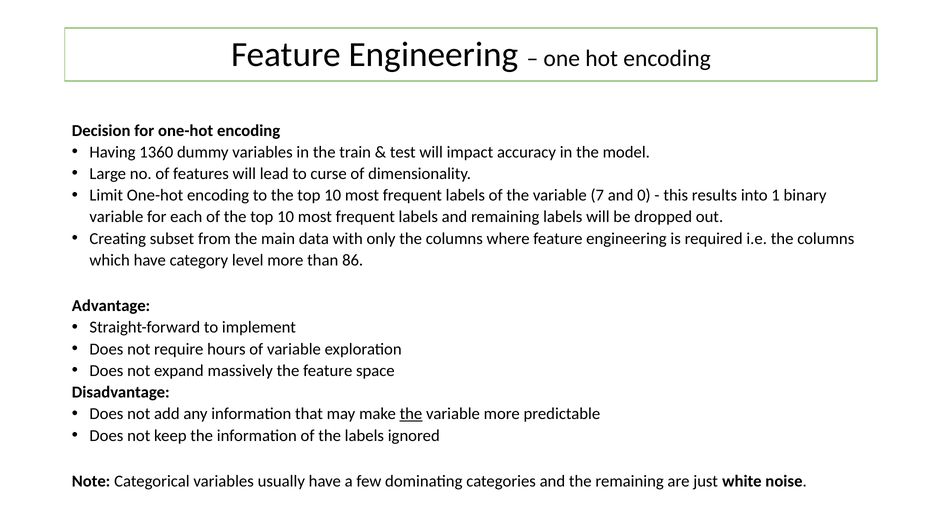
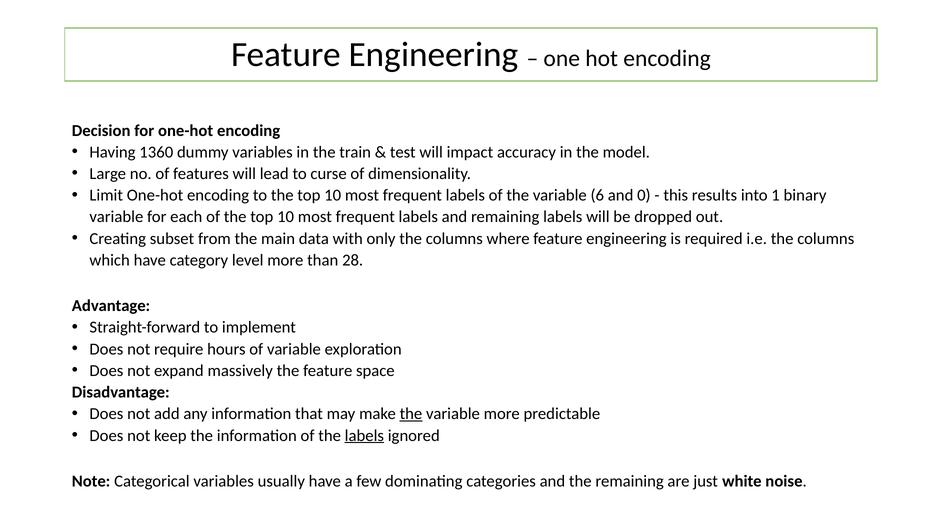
7: 7 -> 6 (597, 195)
86: 86 -> 28 (353, 260)
labels underline: none -> present (364, 435)
